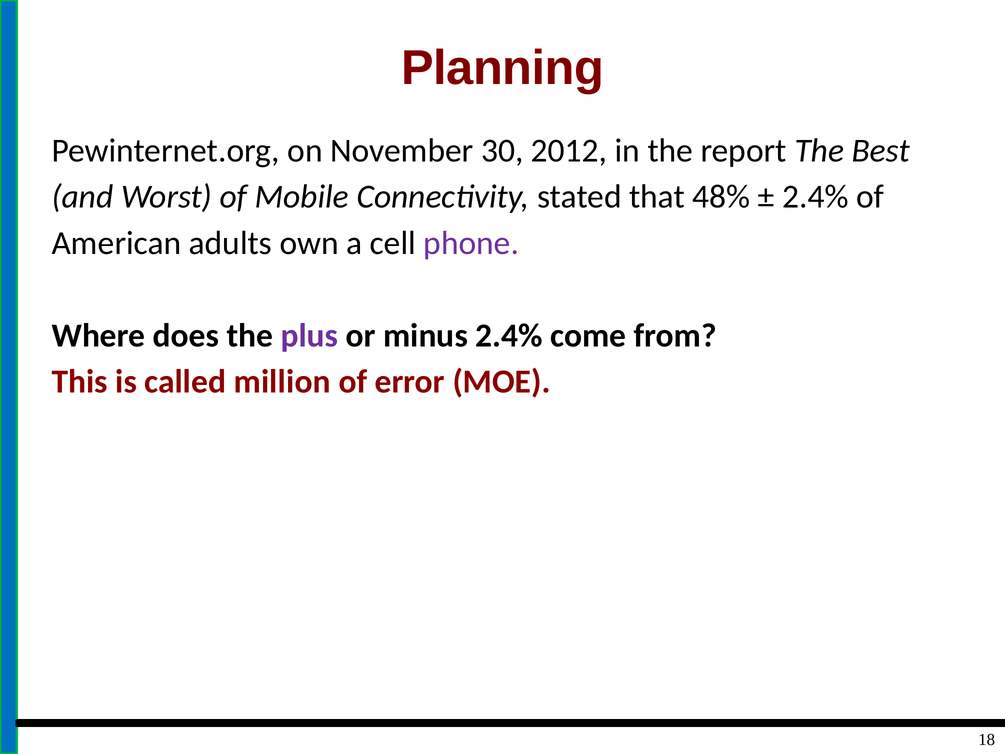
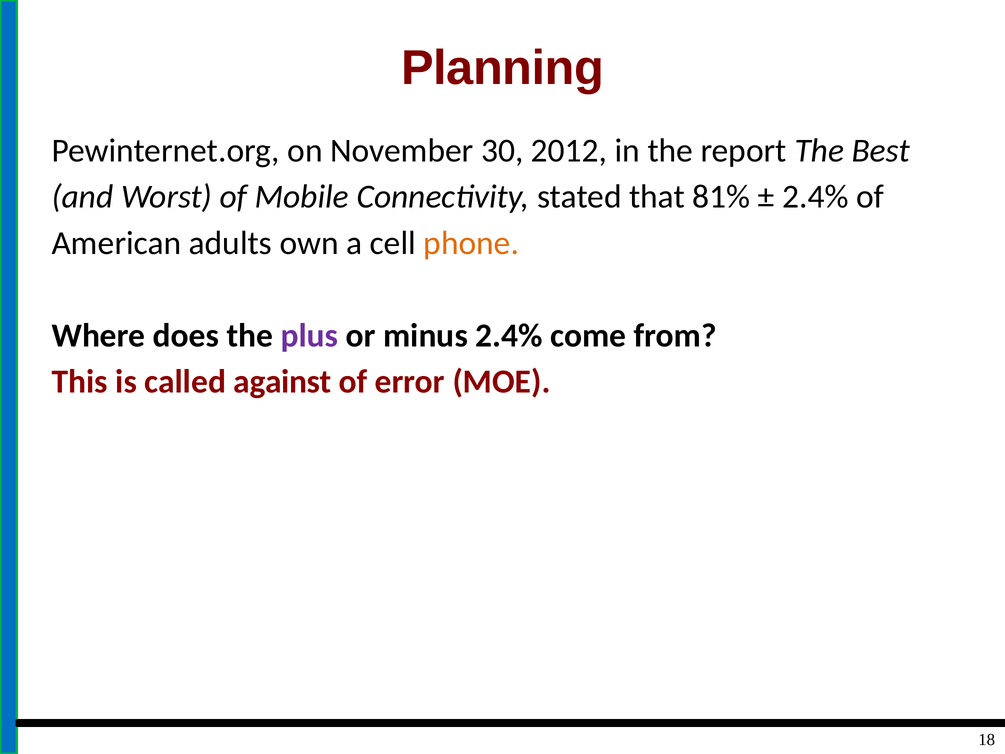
48%: 48% -> 81% (721, 197)
phone colour: purple -> orange (471, 243)
million: million -> against (282, 382)
